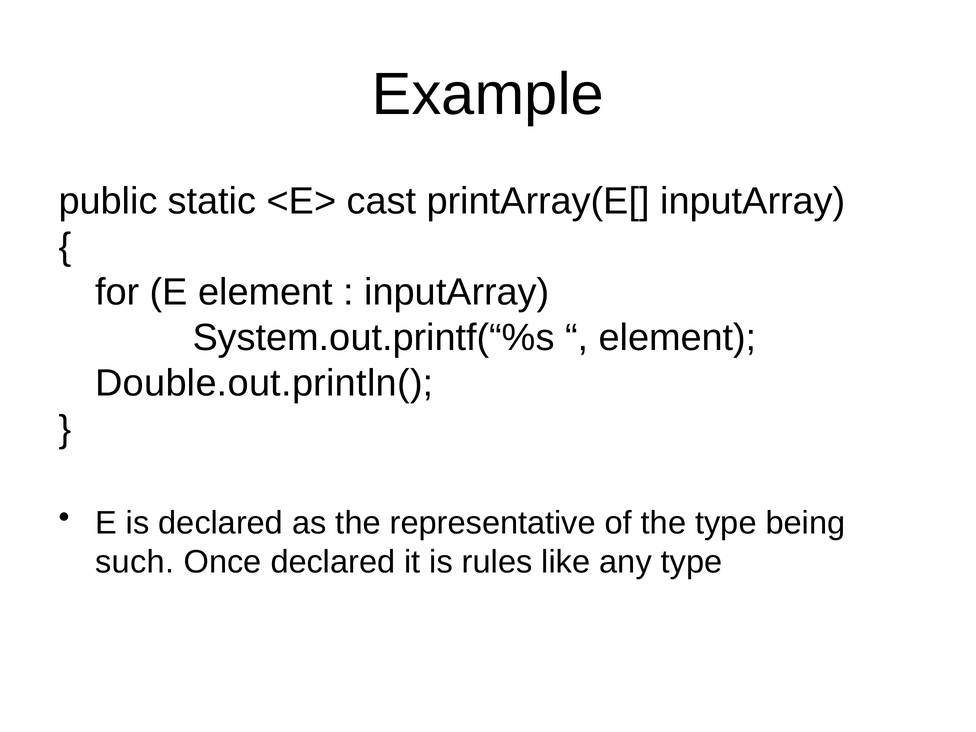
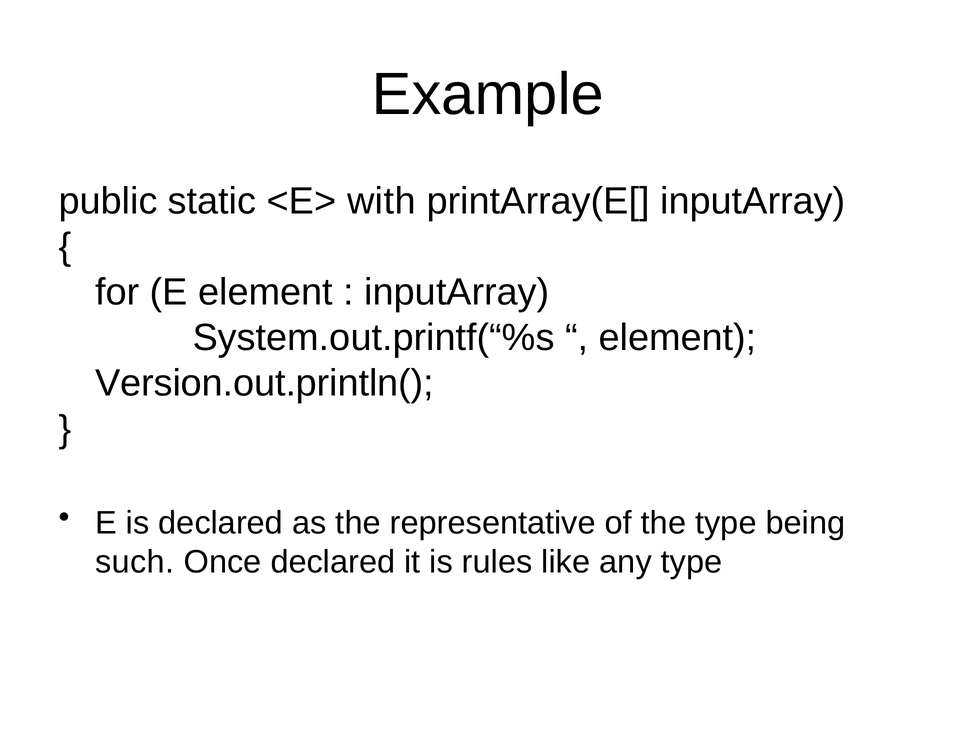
cast: cast -> with (381, 201)
Double.out.println(: Double.out.println( -> Version.out.println( (265, 383)
